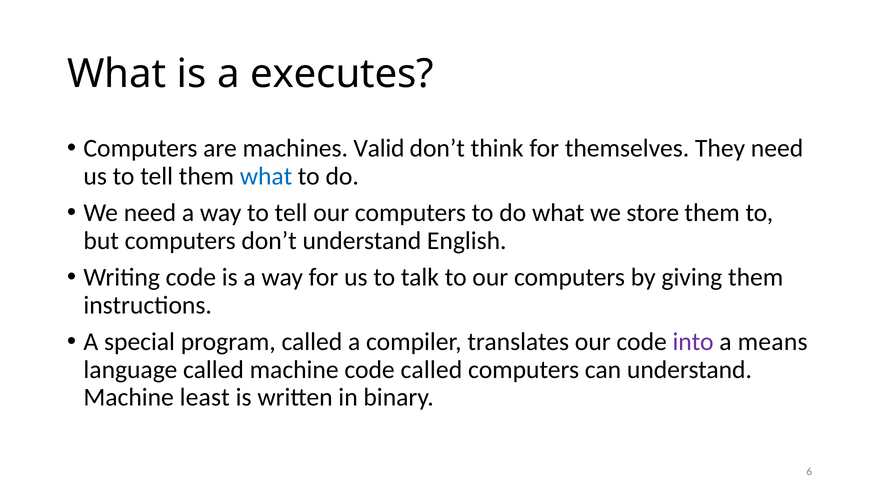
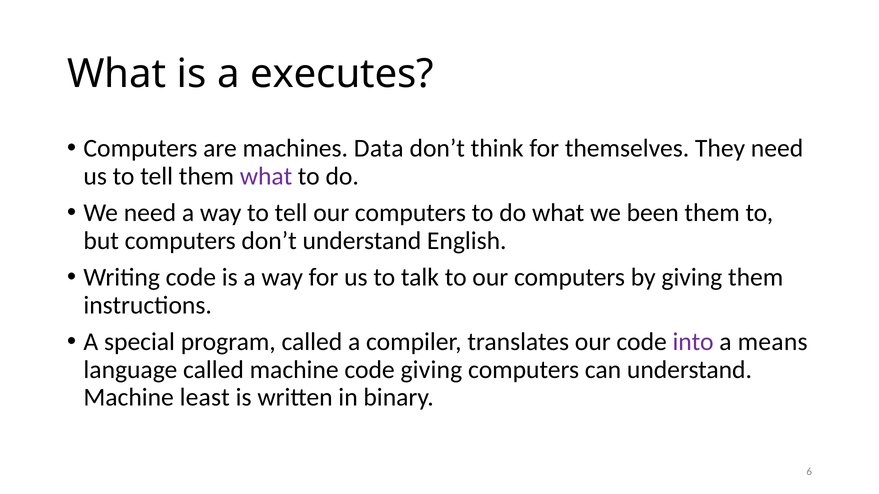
Valid: Valid -> Data (379, 149)
what colour: blue -> purple (266, 176)
store: store -> been (653, 213)
code called: called -> giving (431, 370)
